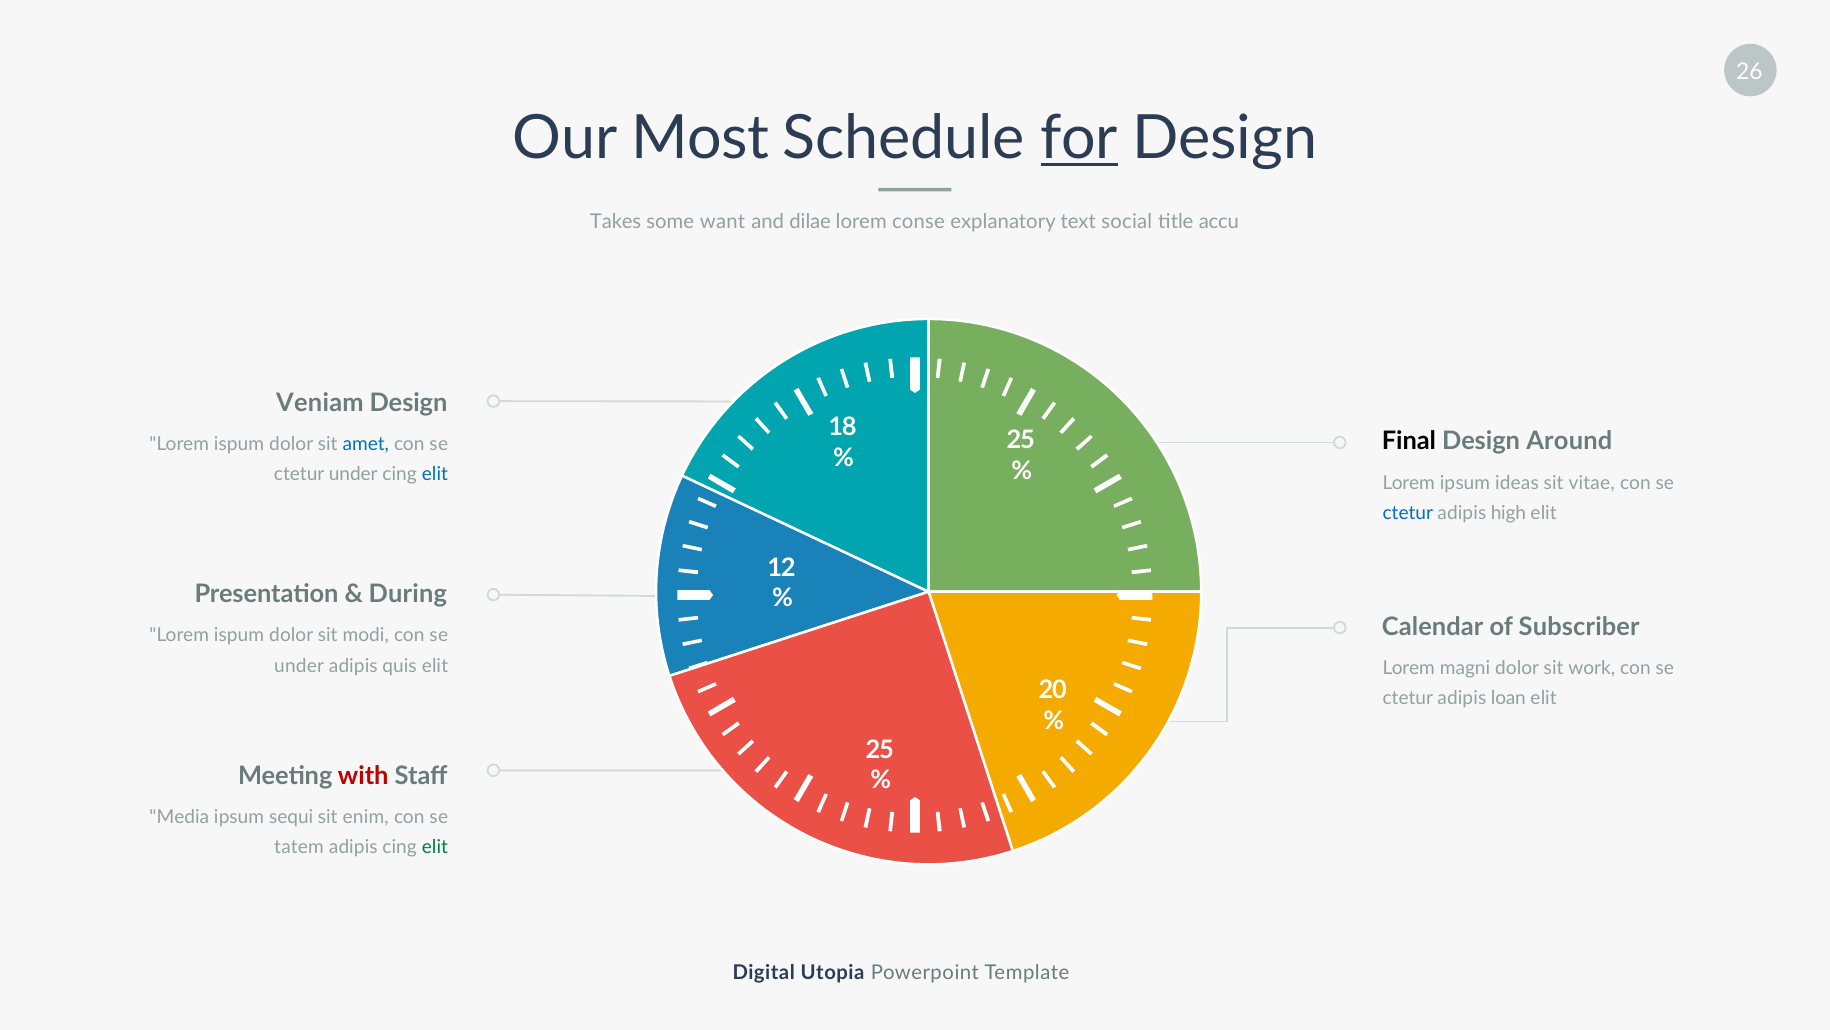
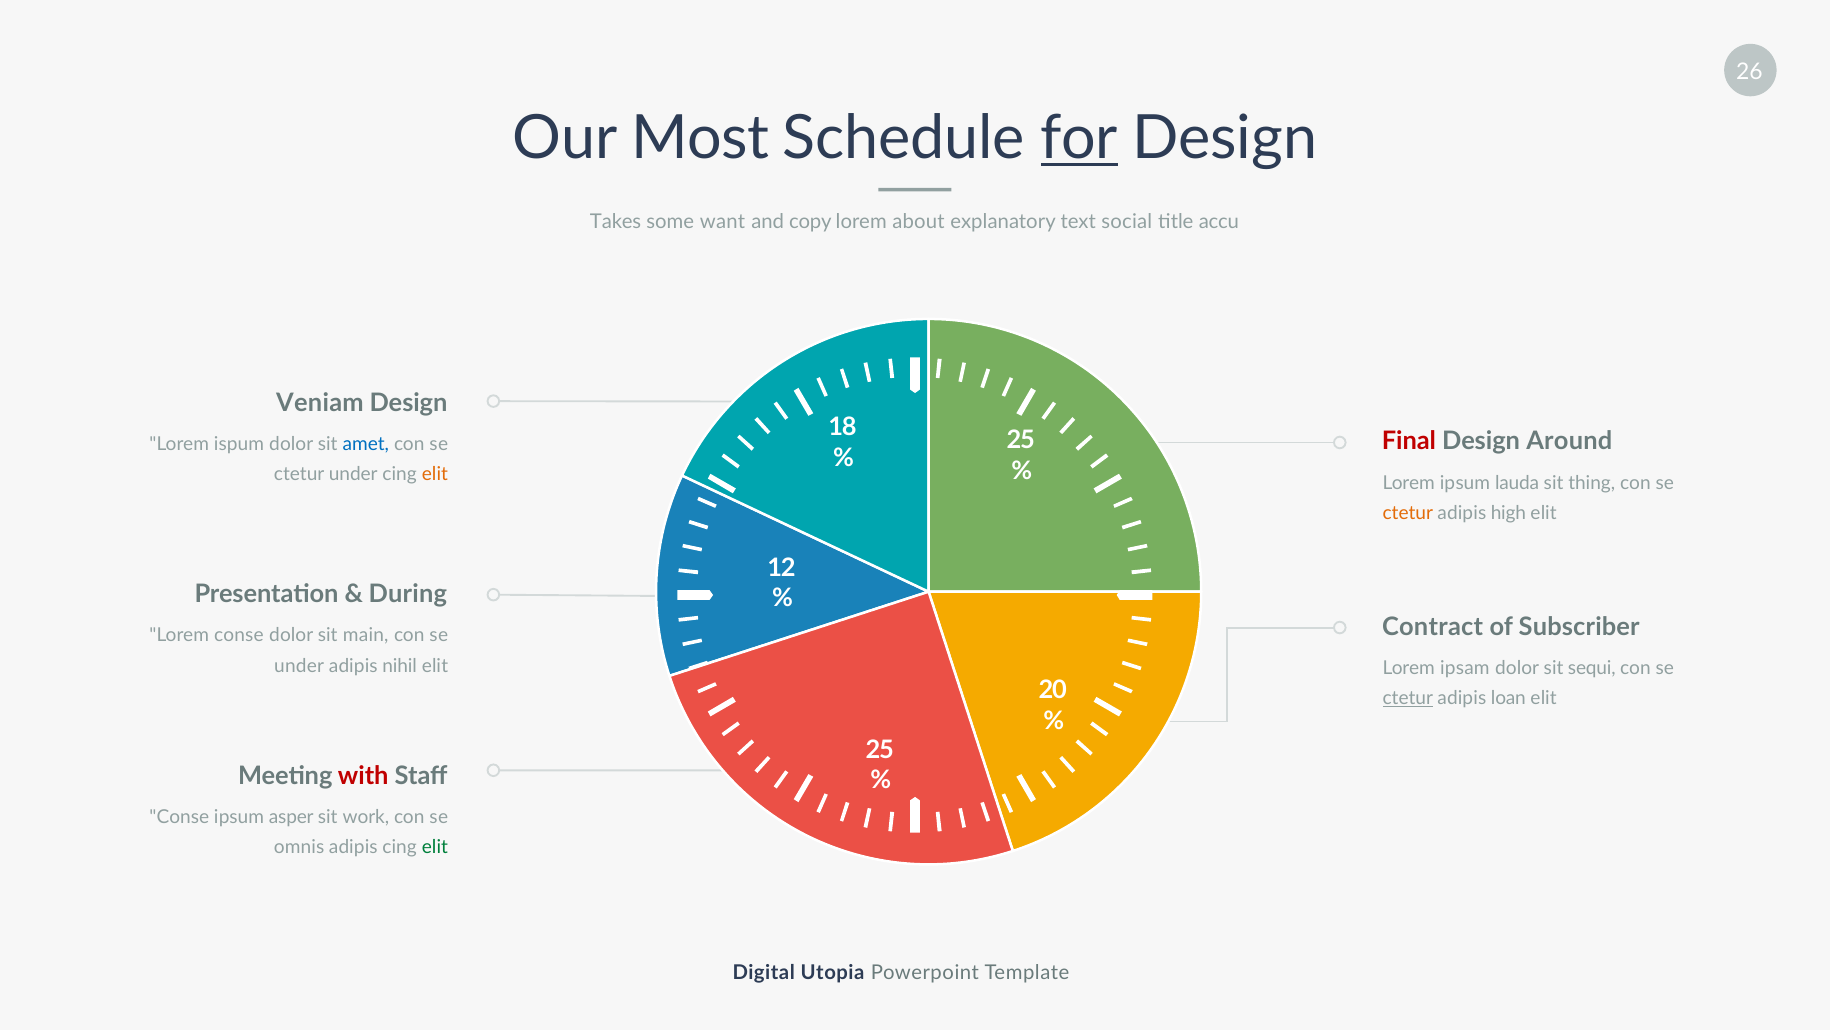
dilae: dilae -> copy (810, 222)
conse: conse -> about (918, 222)
Final colour: black -> red (1409, 441)
elit colour: blue -> orange (435, 474)
ideas: ideas -> lauda (1517, 483)
vitae: vitae -> thing (1592, 483)
ctetur colour: blue -> orange (1408, 513)
Calendar: Calendar -> Contract (1433, 626)
ispum: ispum -> conse (239, 635)
modi: modi -> main (366, 635)
quis: quis -> nihil (400, 666)
magni: magni -> ipsam (1465, 668)
work: work -> sequi (1592, 668)
ctetur underline: none -> present (1408, 698)
Media: Media -> Conse (179, 817)
sequi: sequi -> asper (291, 817)
enim: enim -> work (366, 817)
tatem: tatem -> omnis (299, 847)
